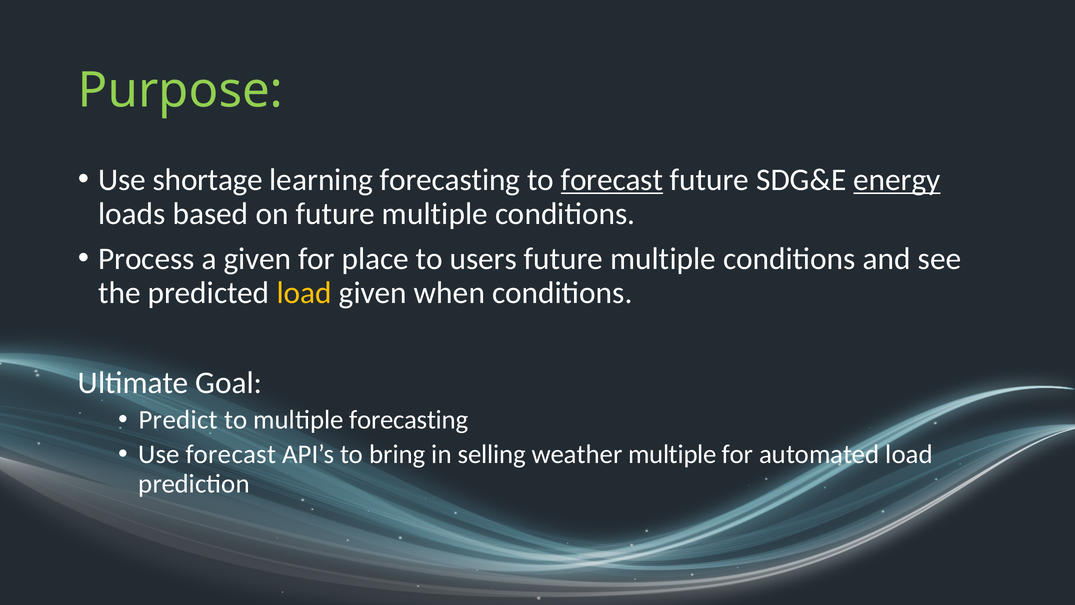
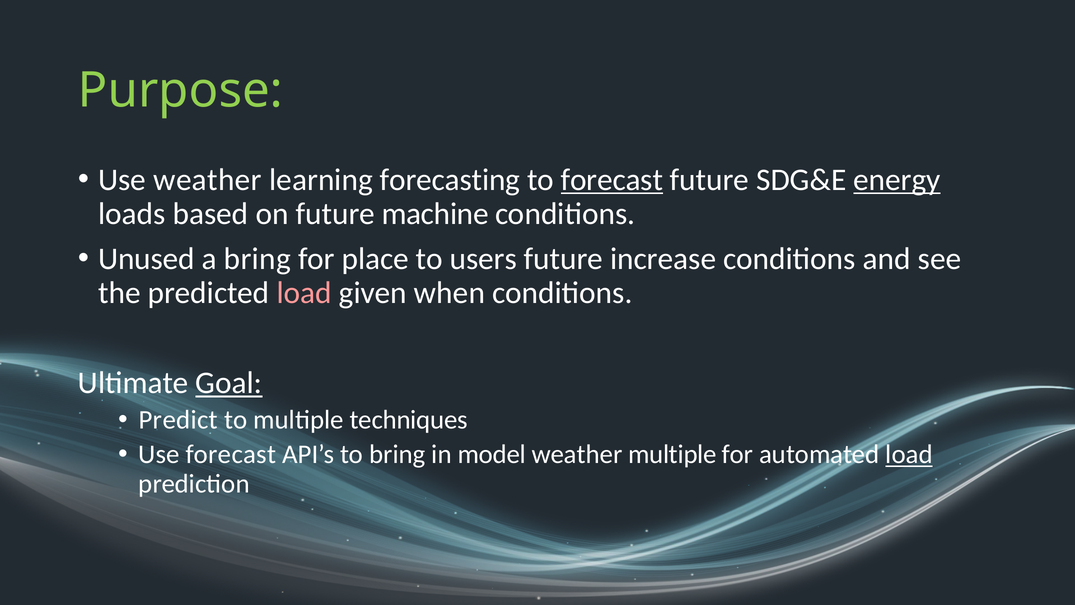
Use shortage: shortage -> weather (208, 180)
on future multiple: multiple -> machine (435, 214)
Process: Process -> Unused (146, 259)
a given: given -> bring (257, 259)
multiple: multiple -> increase (663, 259)
load colour: yellow -> pink (304, 293)
Goal underline: none -> present (229, 383)
multiple forecasting: forecasting -> techniques (409, 420)
selling: selling -> model (492, 454)
load underline: none -> present (909, 454)
